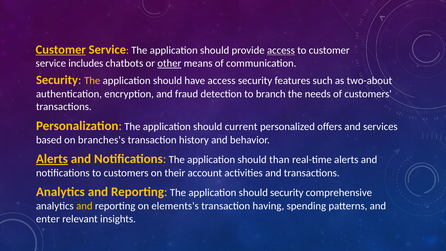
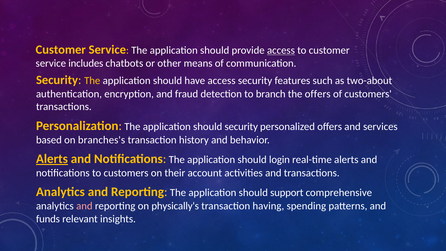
Customer underline: present -> none (61, 50)
other underline: present -> none (169, 63)
the needs: needs -> offers (318, 94)
should current: current -> security (241, 126)
than: than -> login (279, 160)
should security: security -> support (287, 193)
and colour: yellow -> pink (84, 206)
elements's: elements's -> physically's (175, 206)
enter: enter -> funds (48, 219)
